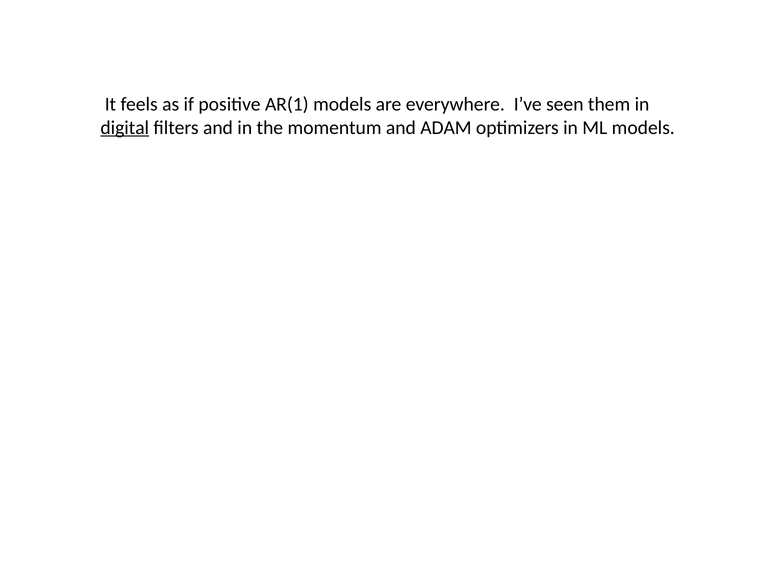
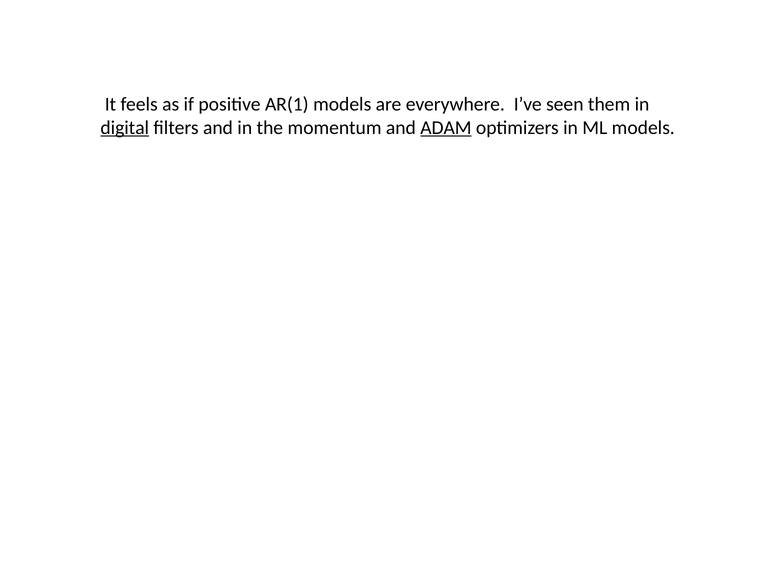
ADAM underline: none -> present (446, 128)
